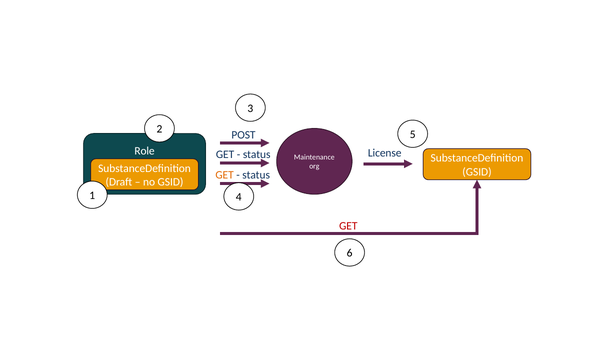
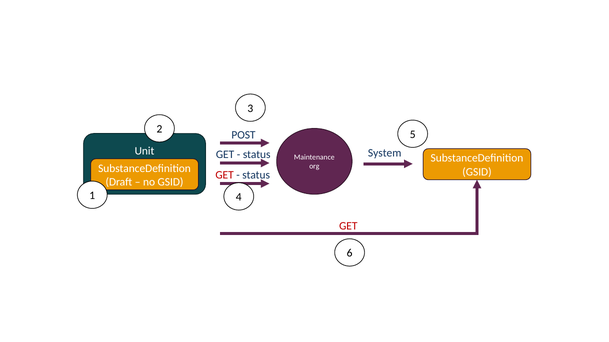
Role: Role -> Unit (144, 151)
License: License -> System (385, 153)
GET colour: orange -> red (225, 175)
